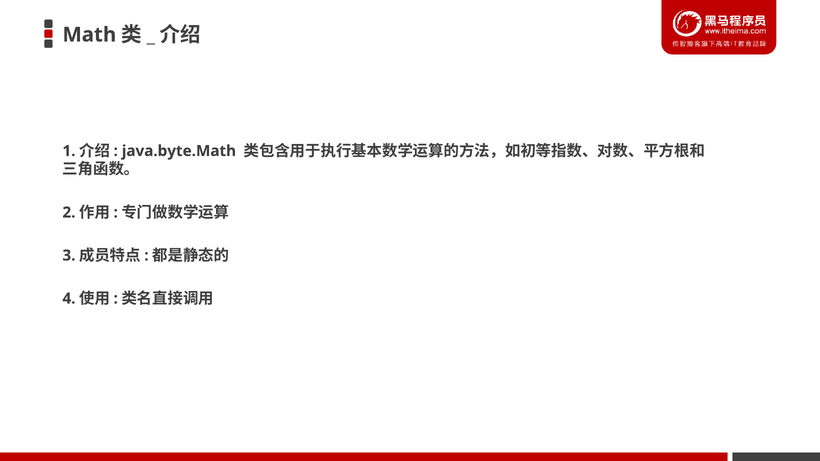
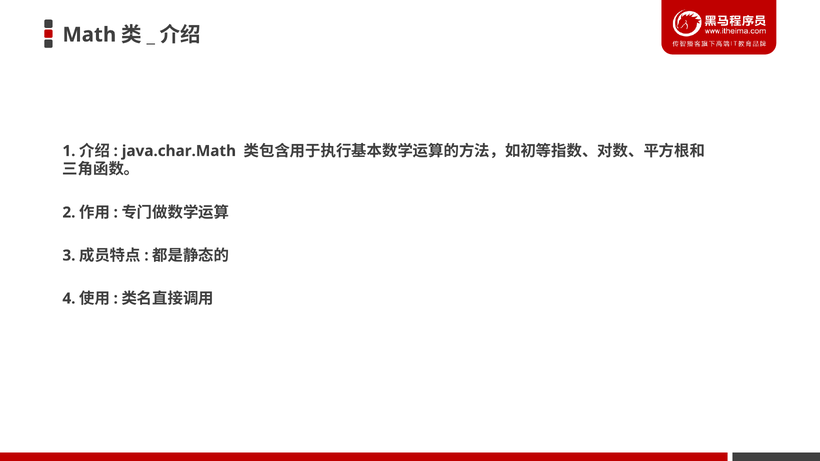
java.byte.Math: java.byte.Math -> java.char.Math (179, 151)
